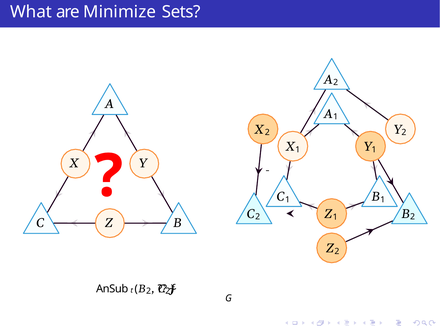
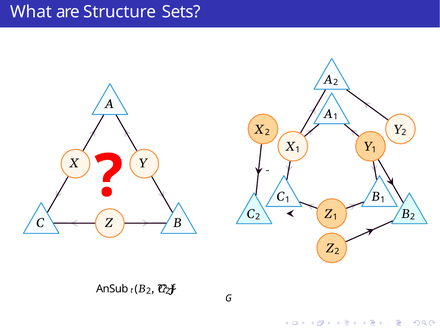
Minimize: Minimize -> Structure (120, 12)
